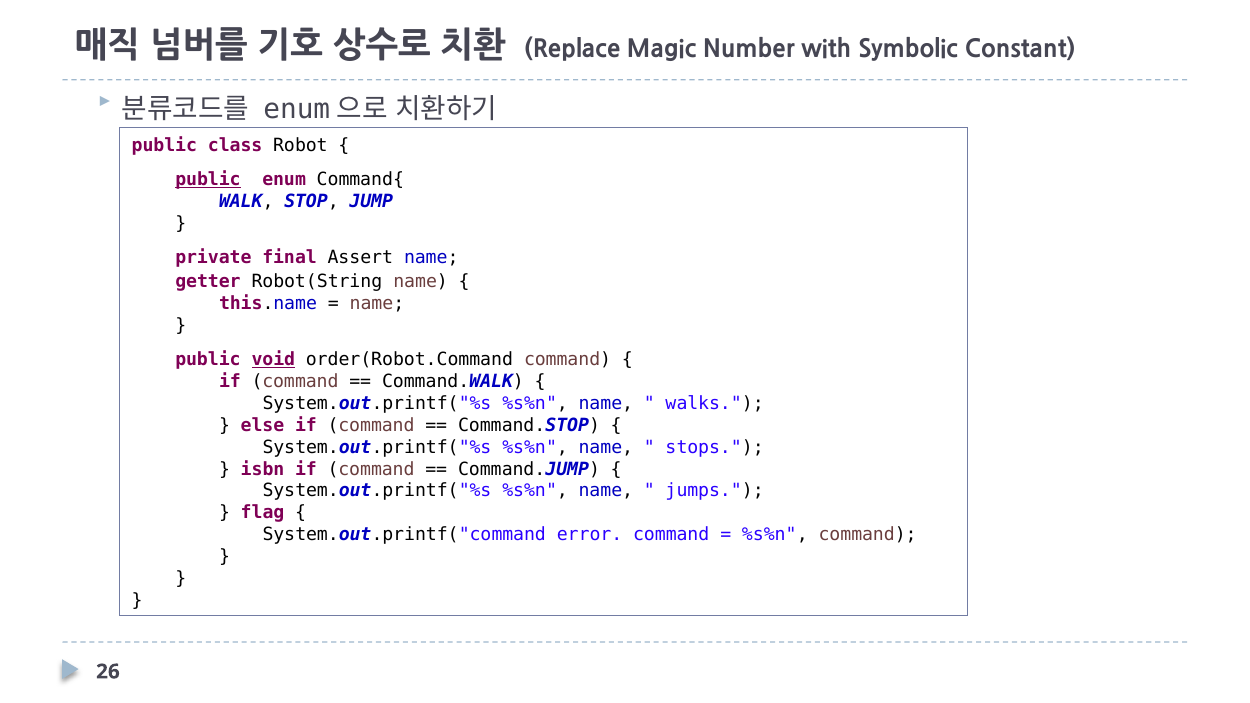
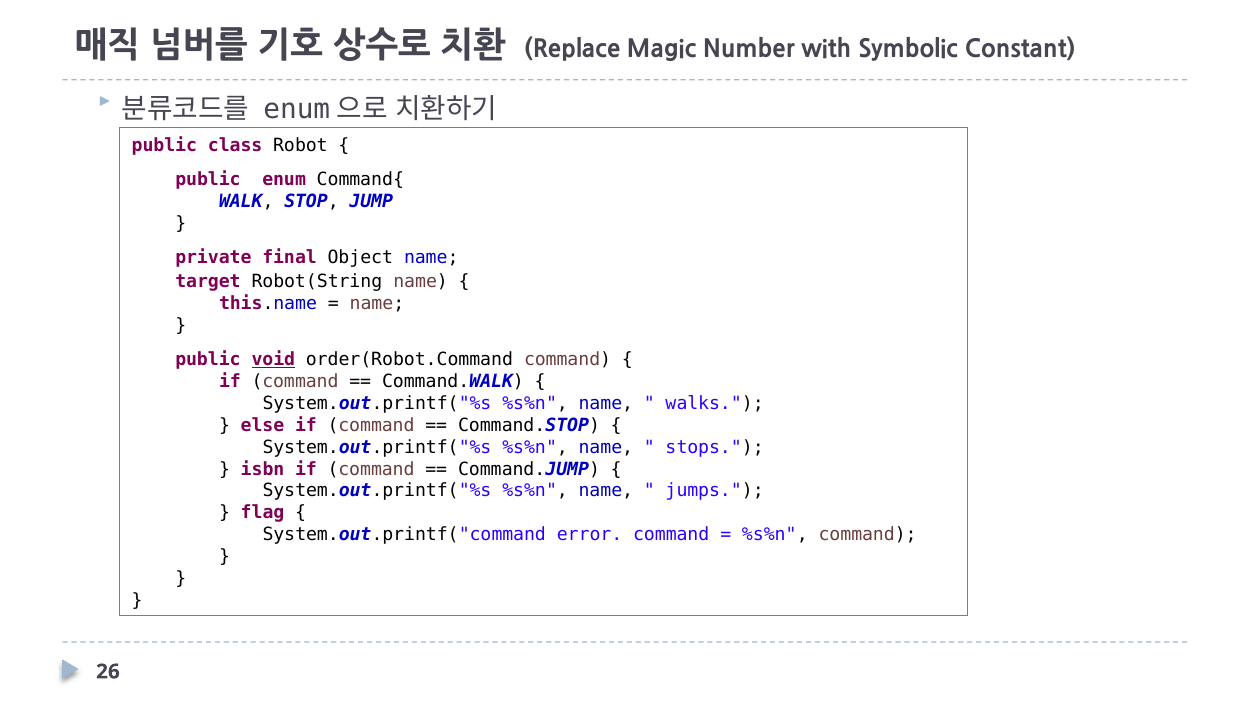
public underline: present -> none (208, 180)
Assert: Assert -> Object (360, 258)
getter: getter -> target (208, 282)
